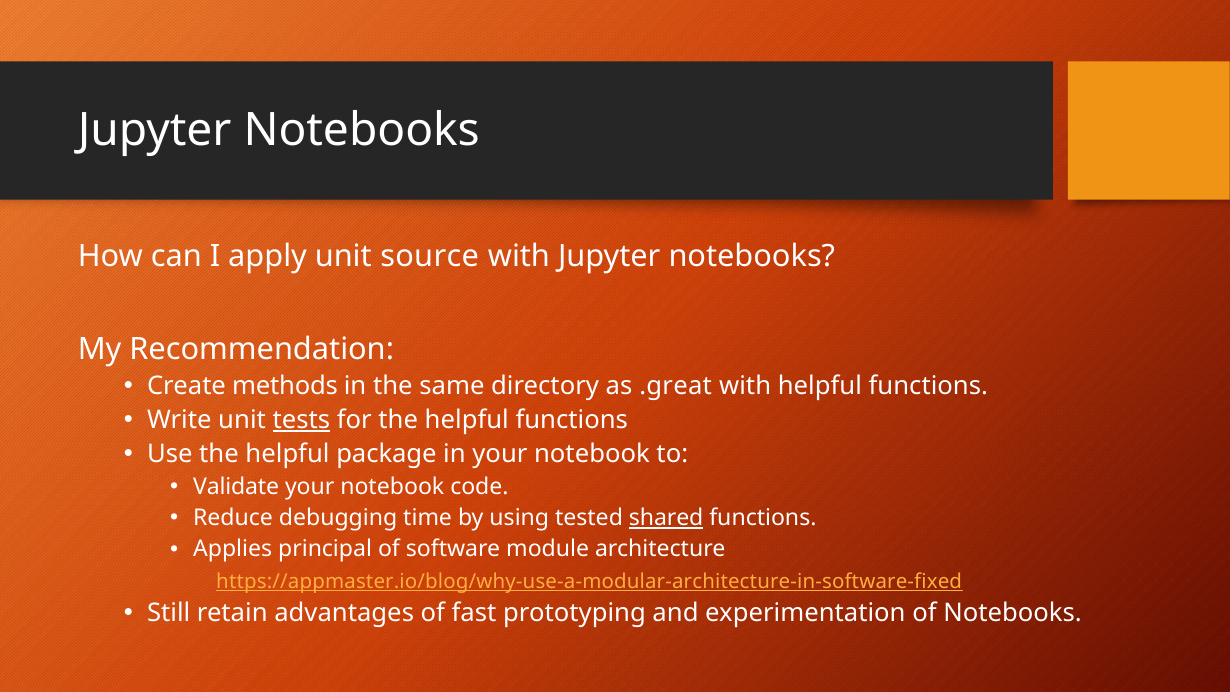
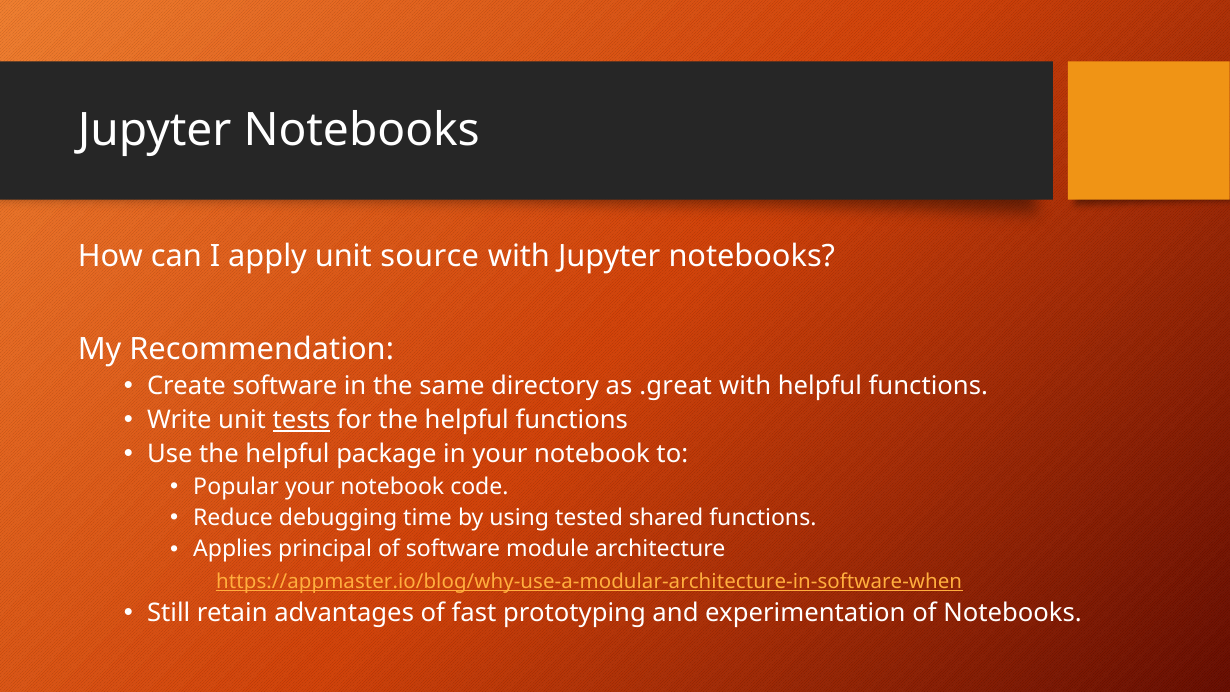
Create methods: methods -> software (285, 386)
Validate: Validate -> Popular (236, 487)
shared underline: present -> none (666, 518)
https://appmaster.io/blog/why-use-a-modular-architecture-in-software-fixed: https://appmaster.io/blog/why-use-a-modular-architecture-in-software-fixed -> https://appmaster.io/blog/why-use-a-modular-architecture-in-software-when (589, 581)
